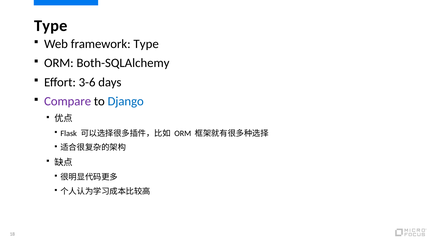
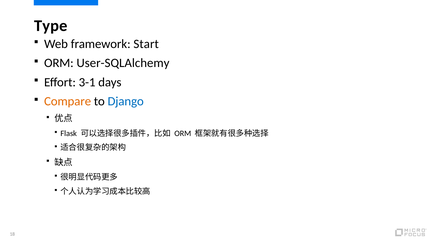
framework Type: Type -> Start (146, 44)
Both-SQLAlchemy: Both-SQLAlchemy -> User-SQLAlchemy (123, 63)
3-6: 3-6 -> 3-1 (87, 82)
Compare colour: purple -> orange (68, 101)
